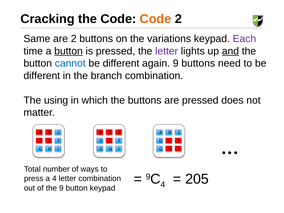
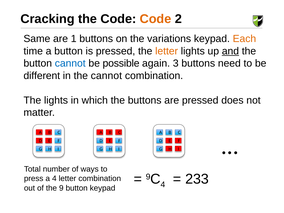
are 2: 2 -> 1 (74, 39)
Each colour: purple -> orange (244, 39)
button underline: present -> none (69, 51)
letter colour: purple -> orange (167, 51)
different: different -> possible (121, 63)
again 9: 9 -> 3 (176, 63)
the branch: branch -> cannot (106, 76)
The using: using -> lights (56, 100)
205: 205 -> 233 (197, 179)
